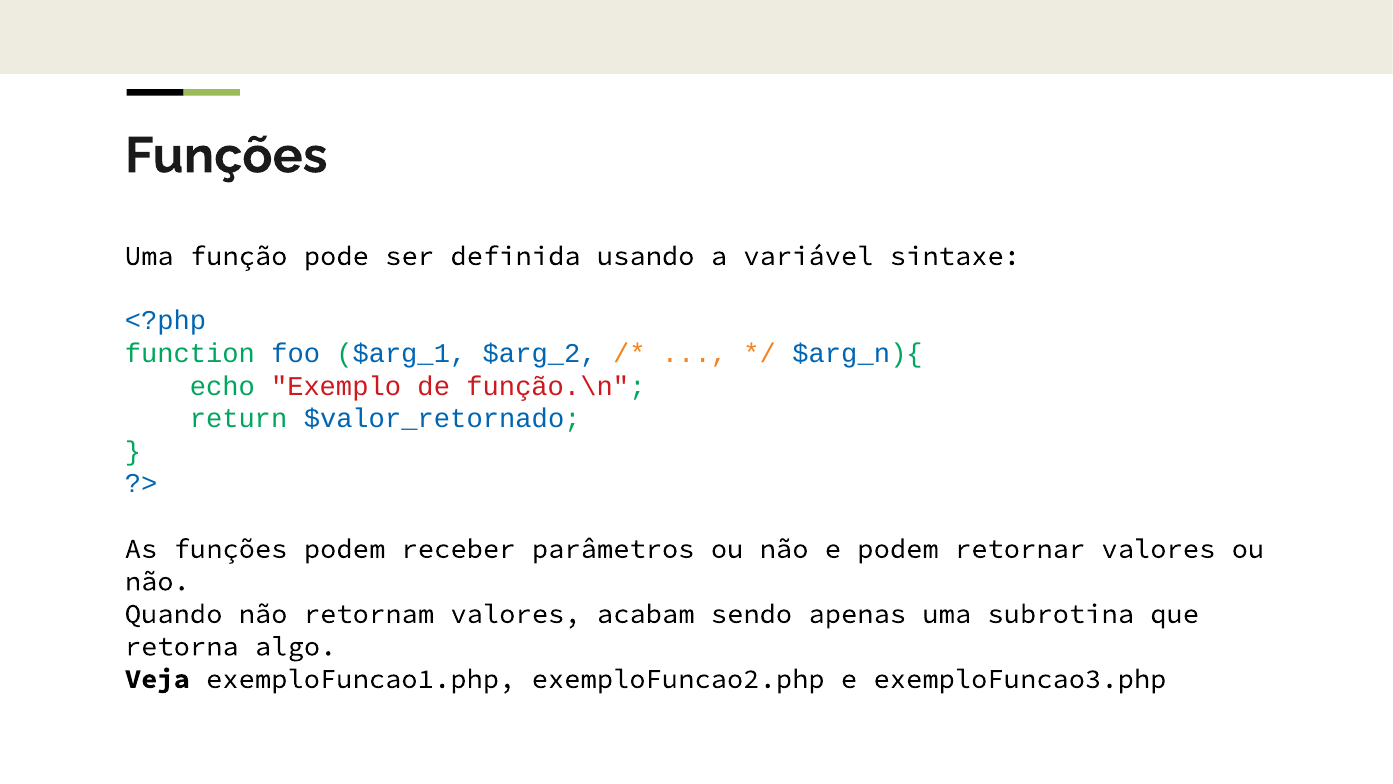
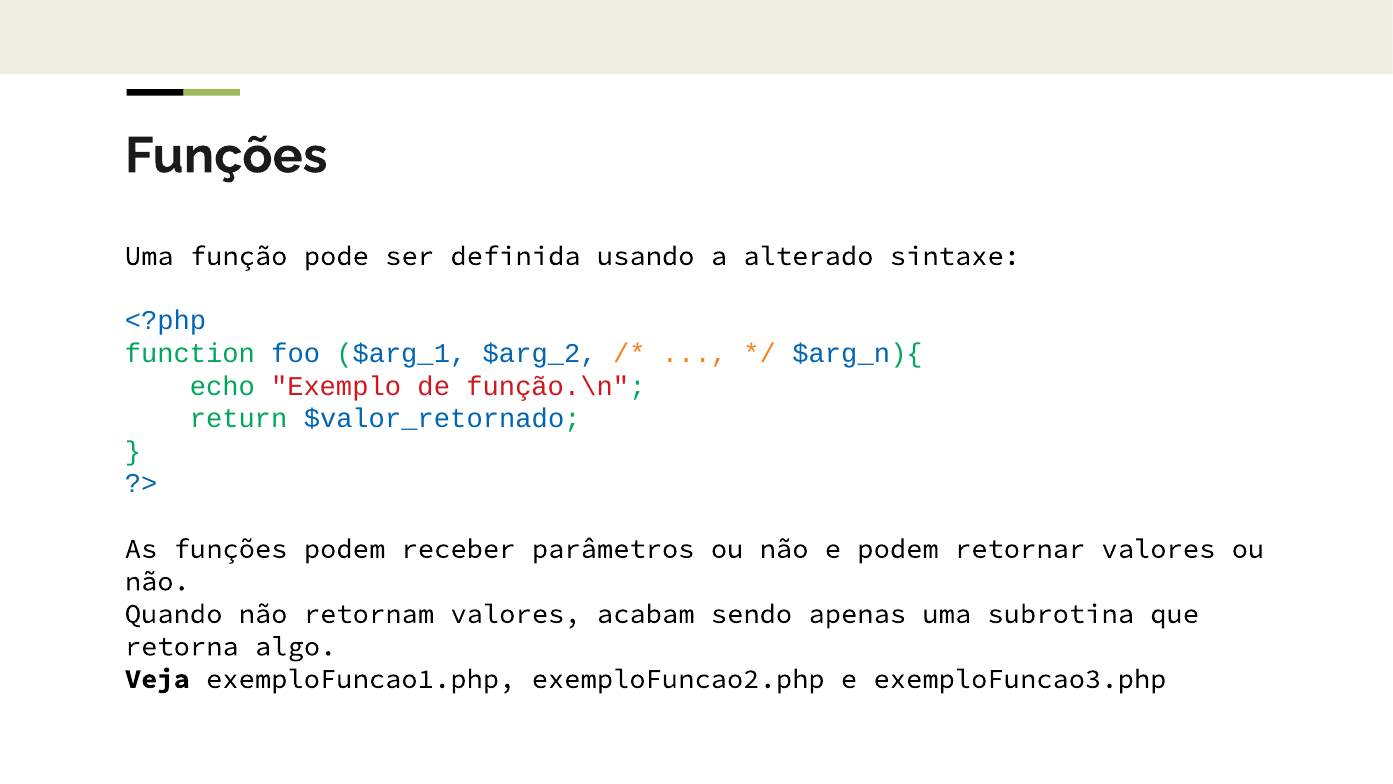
variável: variável -> alterado (808, 256)
